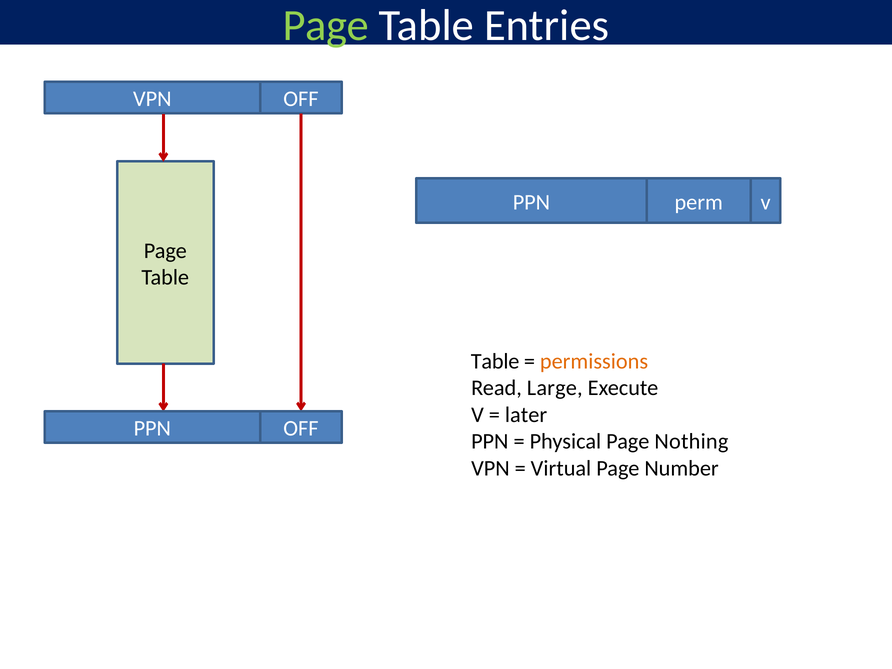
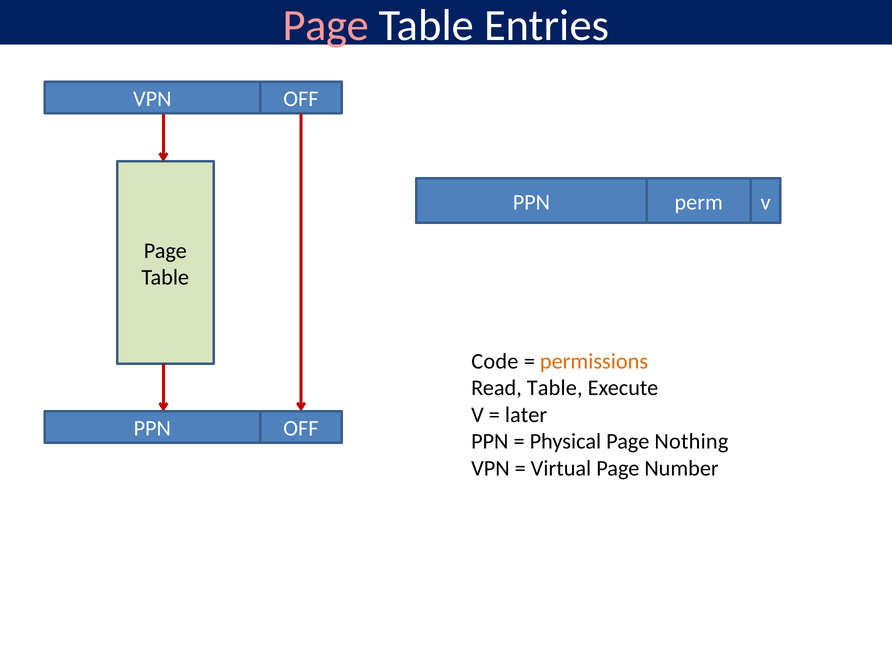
Page colour: light green -> pink (326, 25)
Table: Table -> Code (495, 361)
Read Large: Large -> Table (555, 388)
